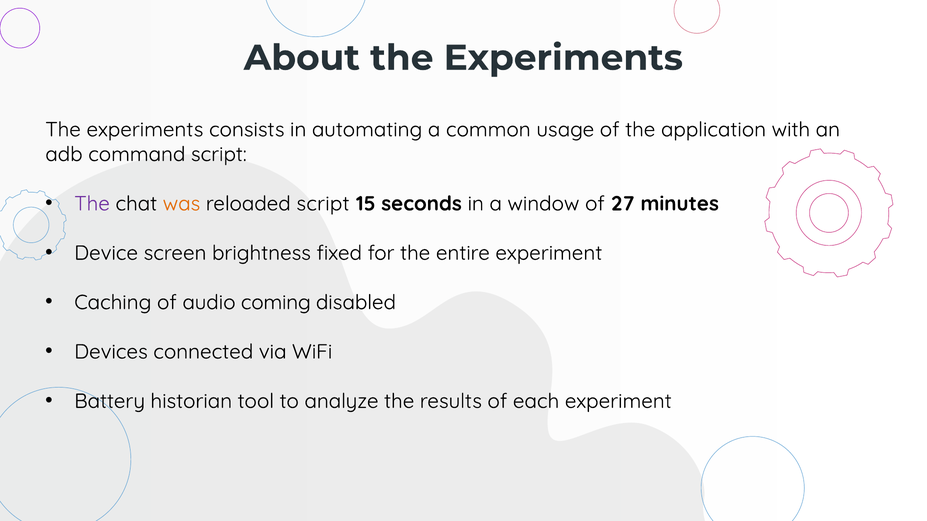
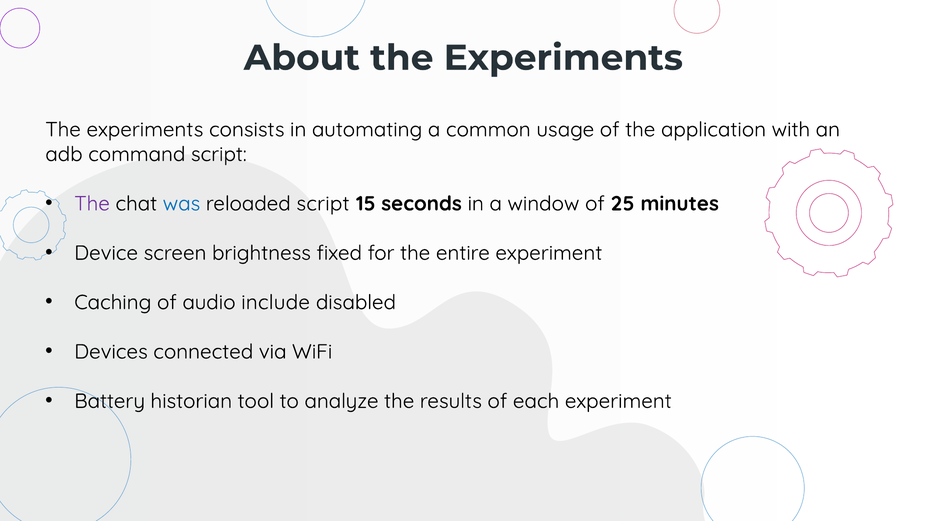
was colour: orange -> blue (181, 204)
27: 27 -> 25 (623, 204)
coming: coming -> include (276, 303)
